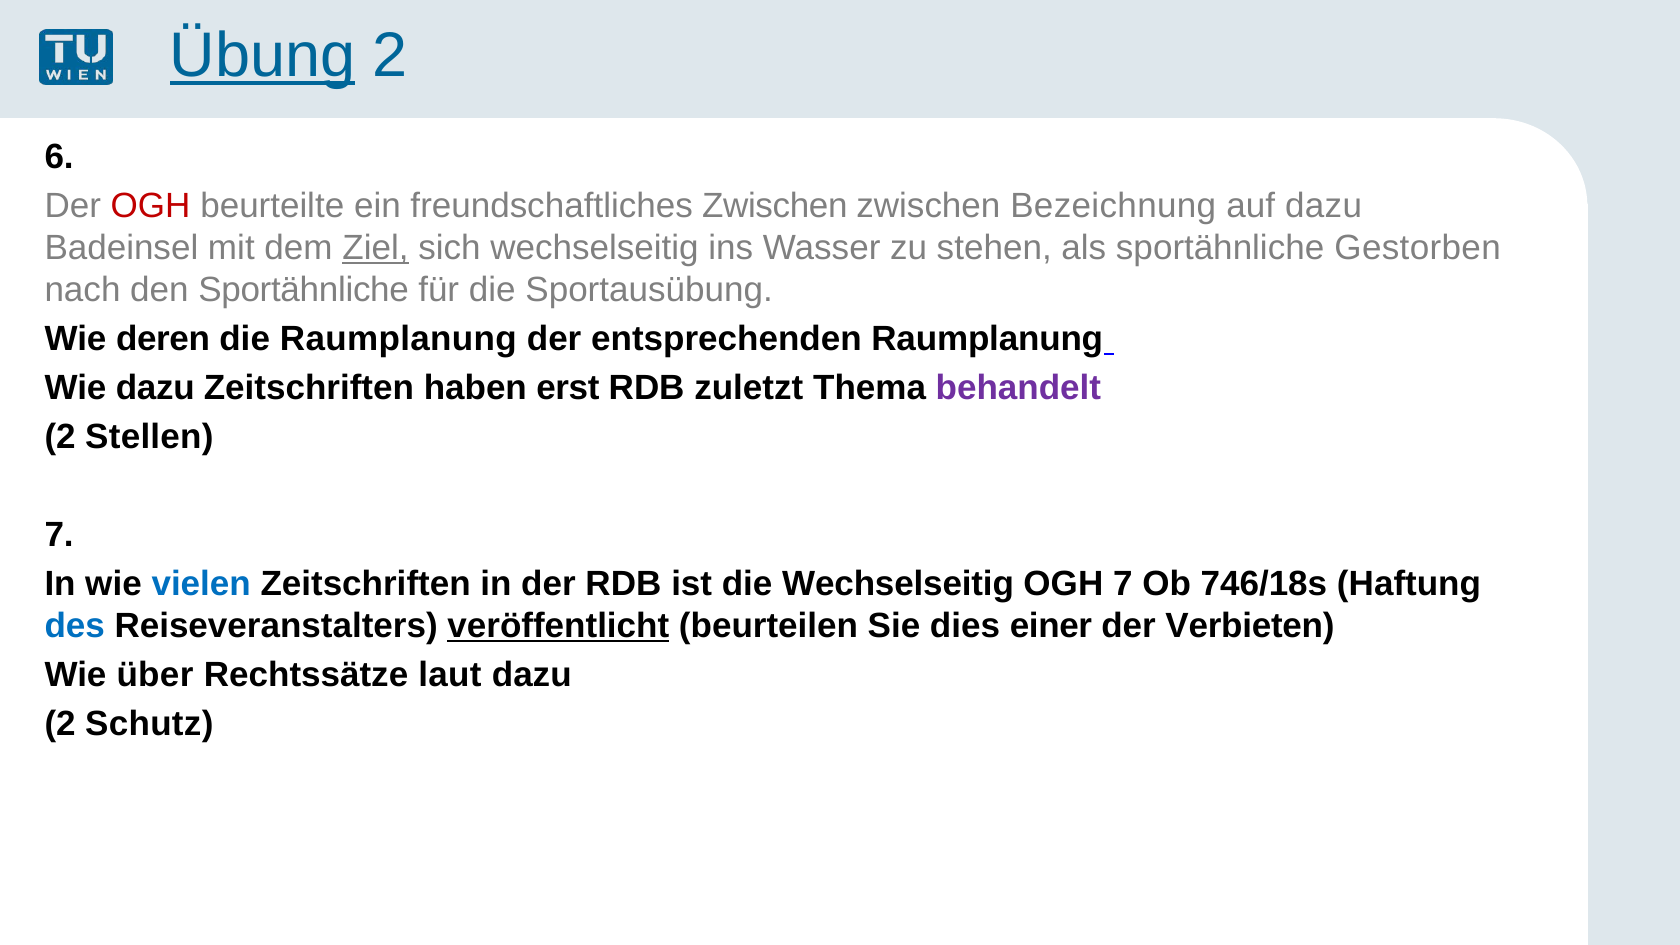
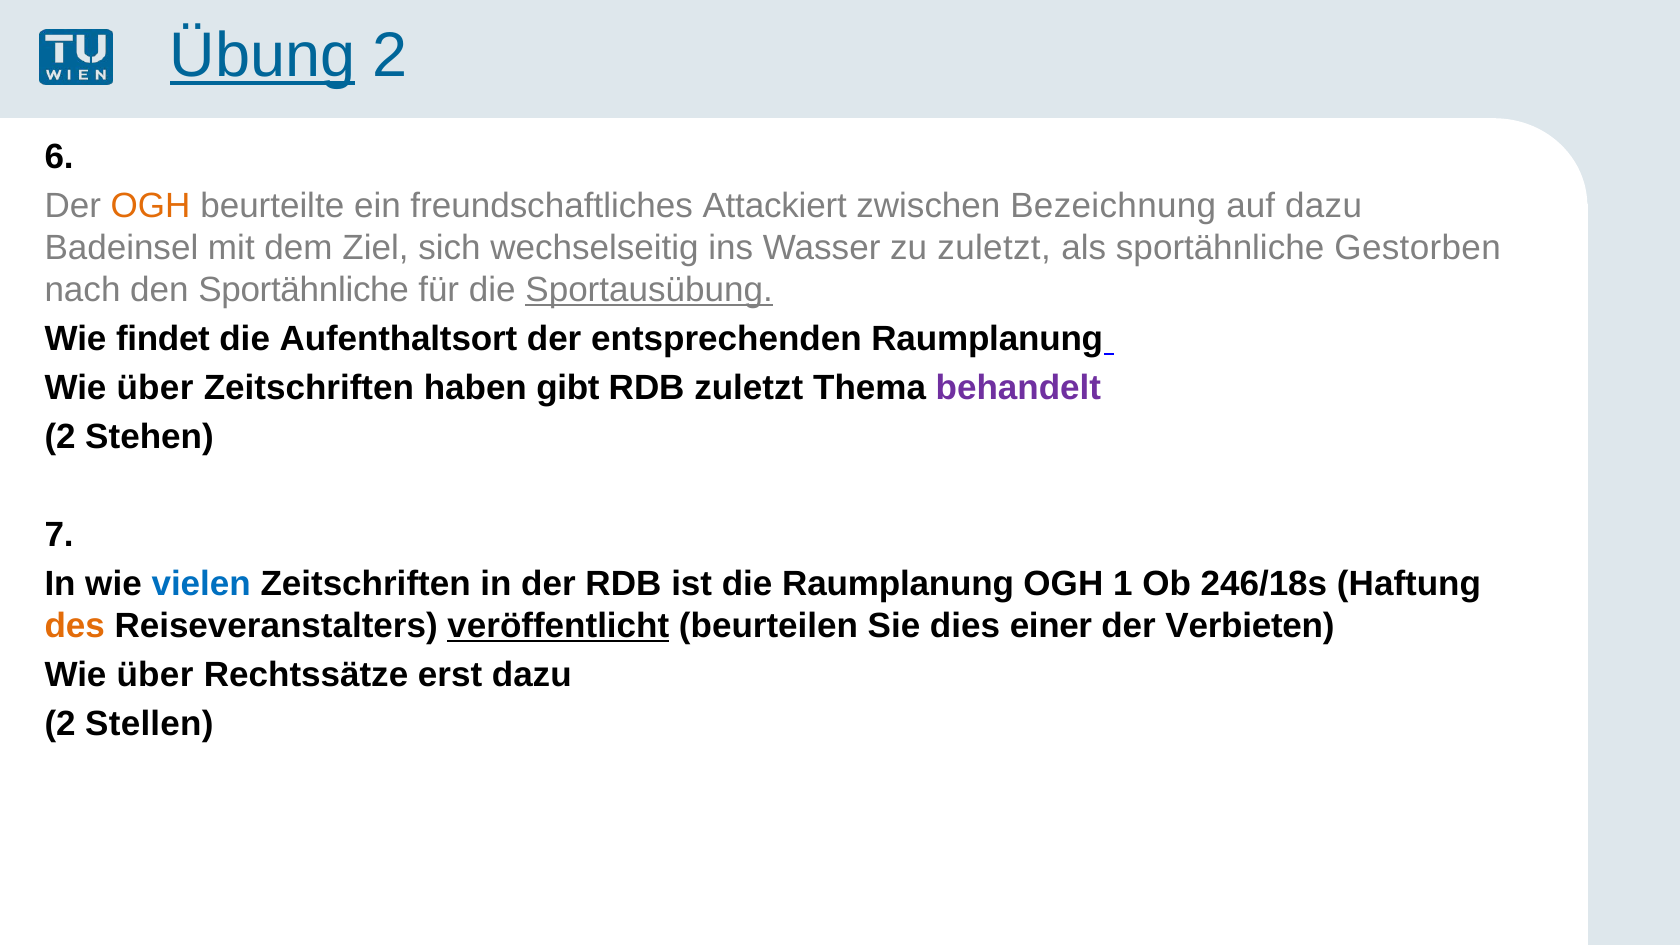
OGH colour: red -> orange (151, 206)
freundschaftliches Zwischen: Zwischen -> Attackiert (775, 206)
Ziel underline: present -> none (376, 248)
zu stehen: stehen -> zuletzt (994, 248)
Sportausübung underline: none -> present (649, 290)
deren: deren -> findet (163, 339)
die Raumplanung: Raumplanung -> Aufenthaltsort (399, 339)
dazu: dazu -> über (155, 388)
erst: erst -> gibt (568, 388)
Stellen: Stellen -> Stehen (149, 437)
die Wechselseitig: Wechselseitig -> Raumplanung (898, 584)
OGH 7: 7 -> 1 (1123, 584)
746/18s: 746/18s -> 246/18s (1264, 584)
des colour: blue -> orange (75, 626)
laut: laut -> erst (450, 675)
Schutz: Schutz -> Stellen (149, 724)
